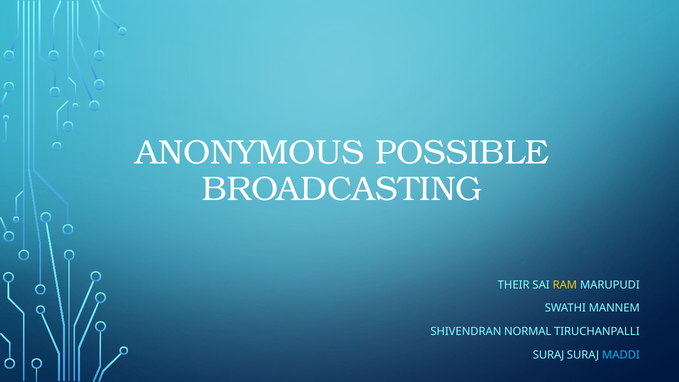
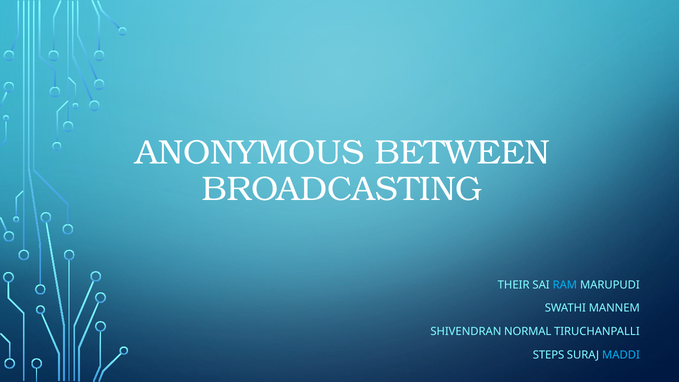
POSSIBLE: POSSIBLE -> BETWEEN (462, 152)
RAM colour: yellow -> light blue (565, 285)
SURAJ: SURAJ -> STEPS (549, 355)
